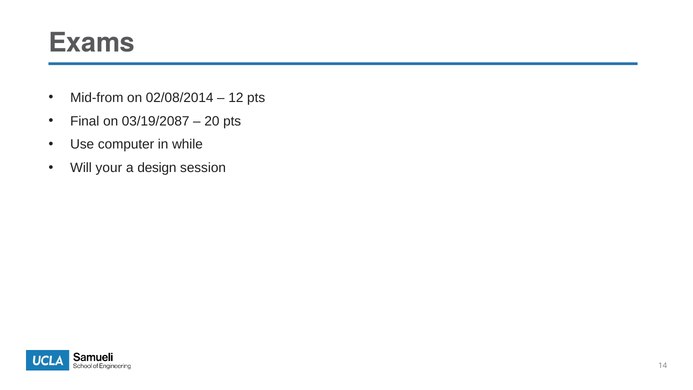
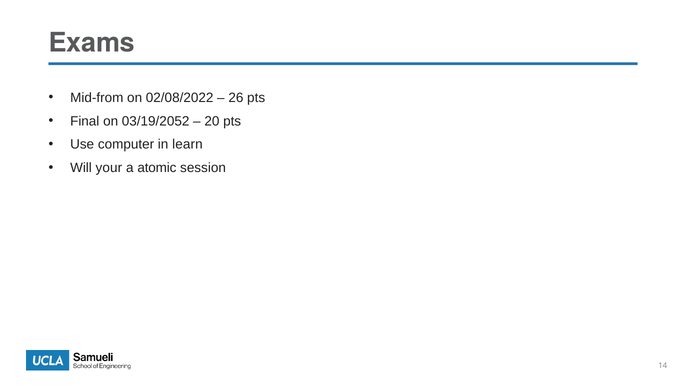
02/08/2014: 02/08/2014 -> 02/08/2022 (180, 98)
12: 12 -> 26 (236, 98)
03/19/2087: 03/19/2087 -> 03/19/2052 (156, 121)
while: while -> learn (187, 144)
design: design -> atomic (157, 168)
